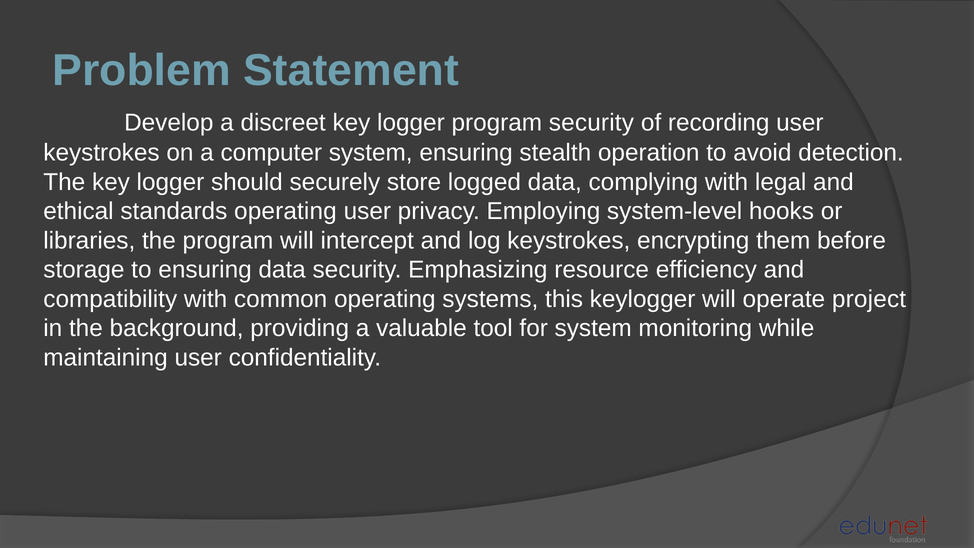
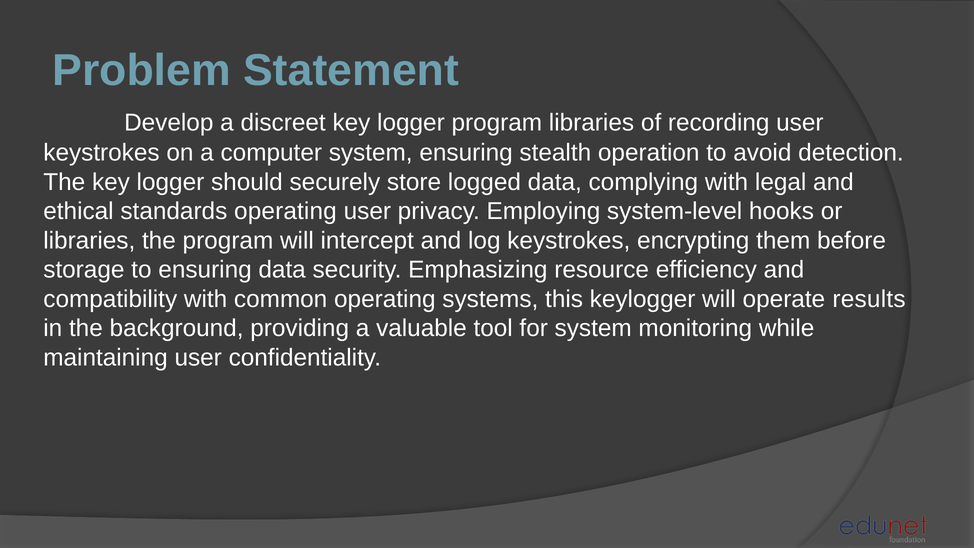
program security: security -> libraries (591, 123)
project: project -> results (869, 299)
